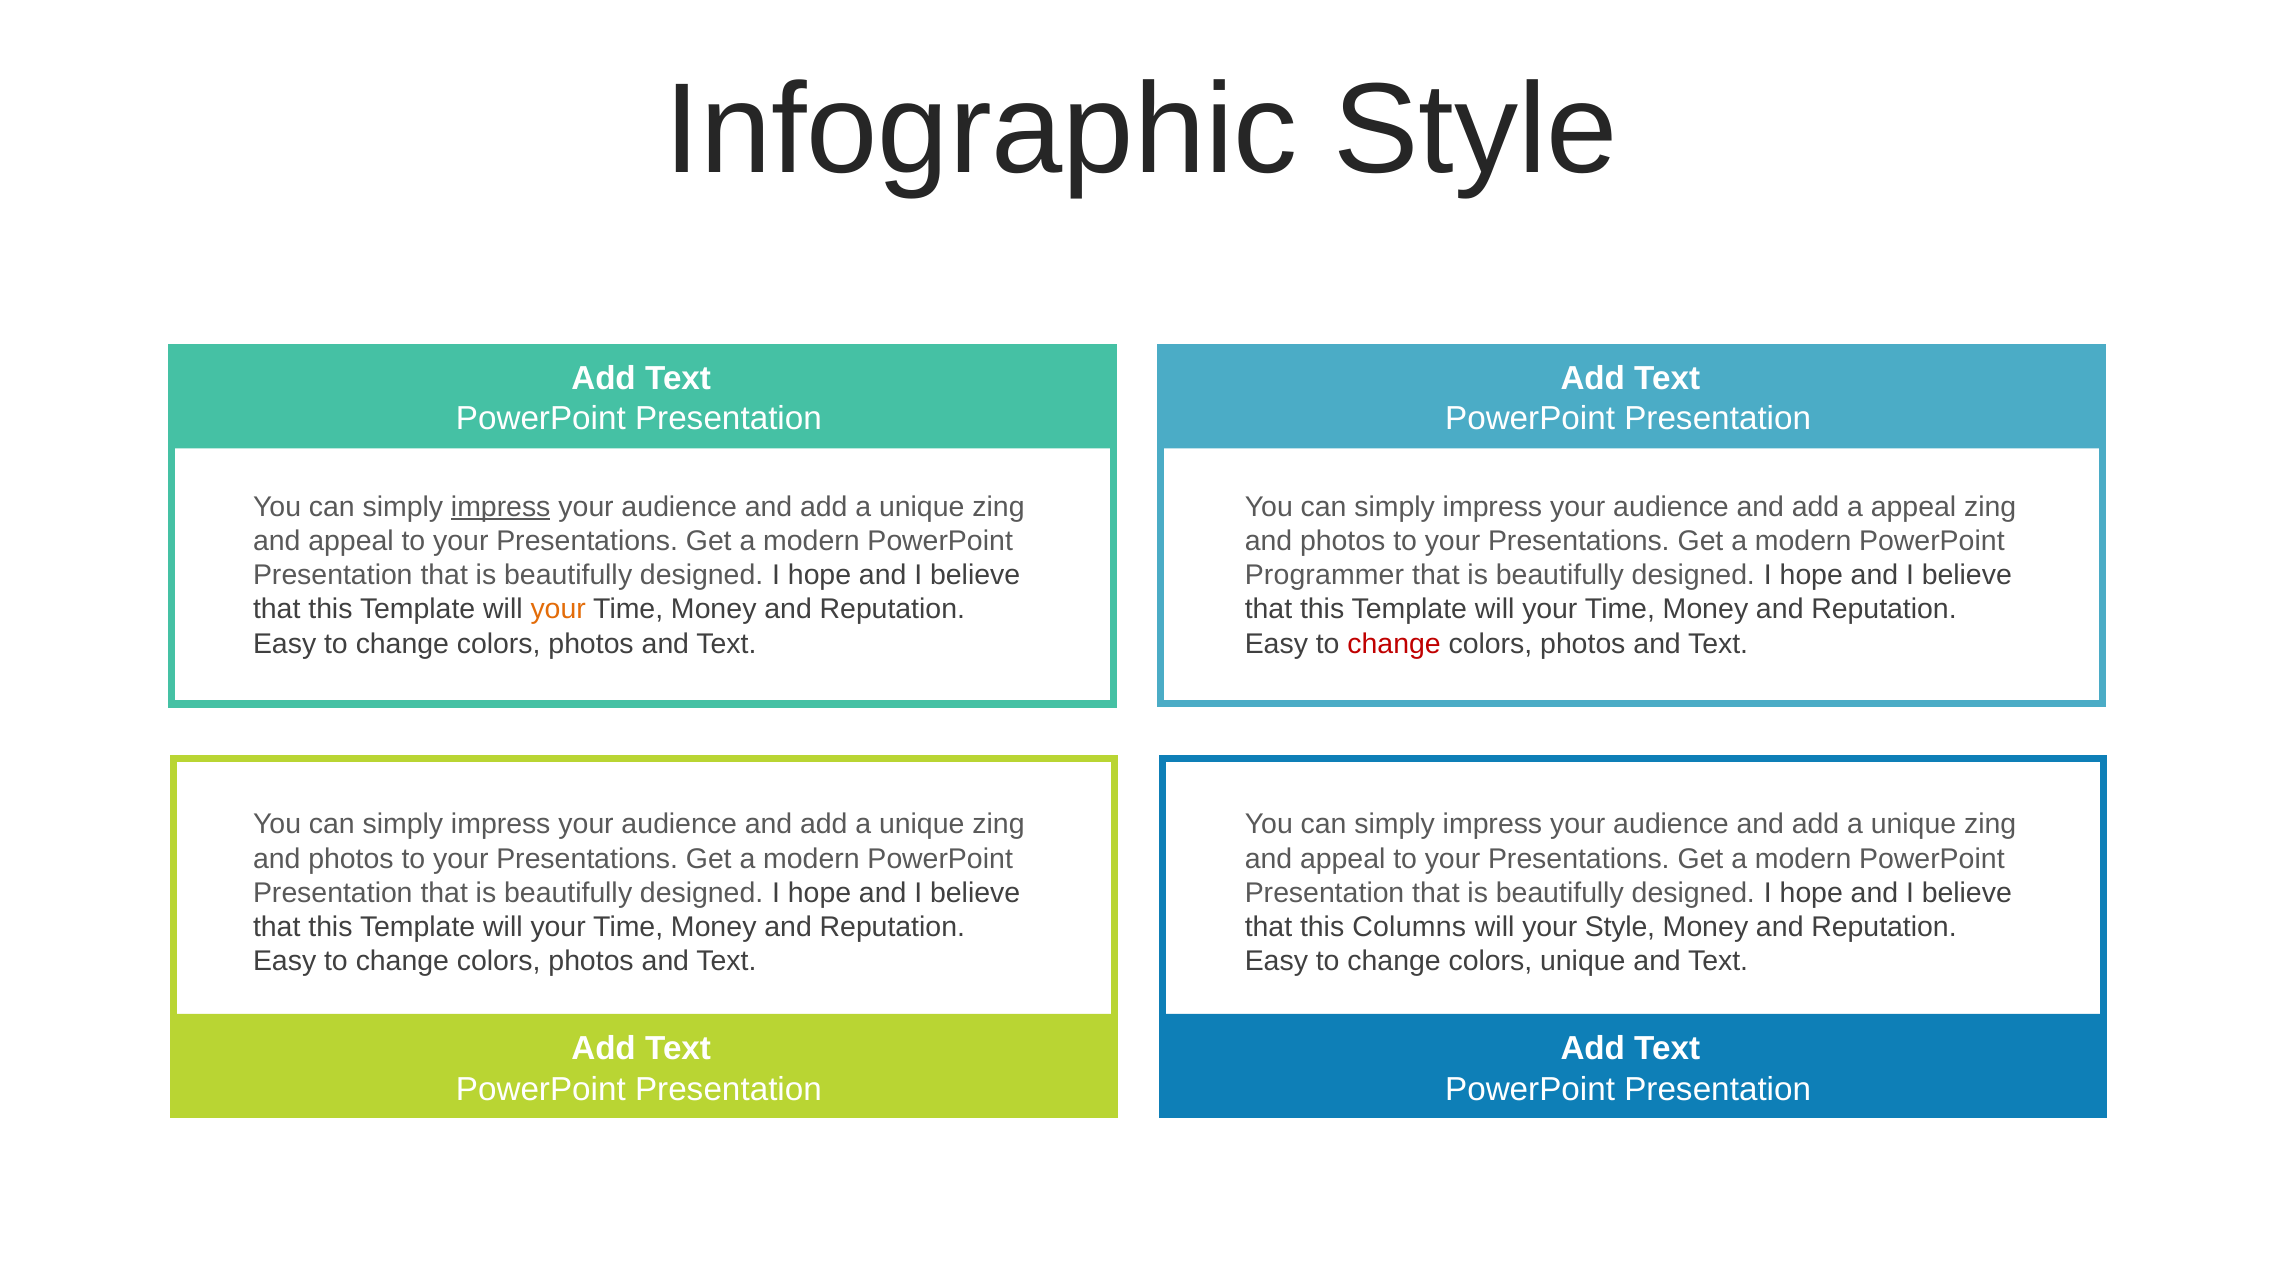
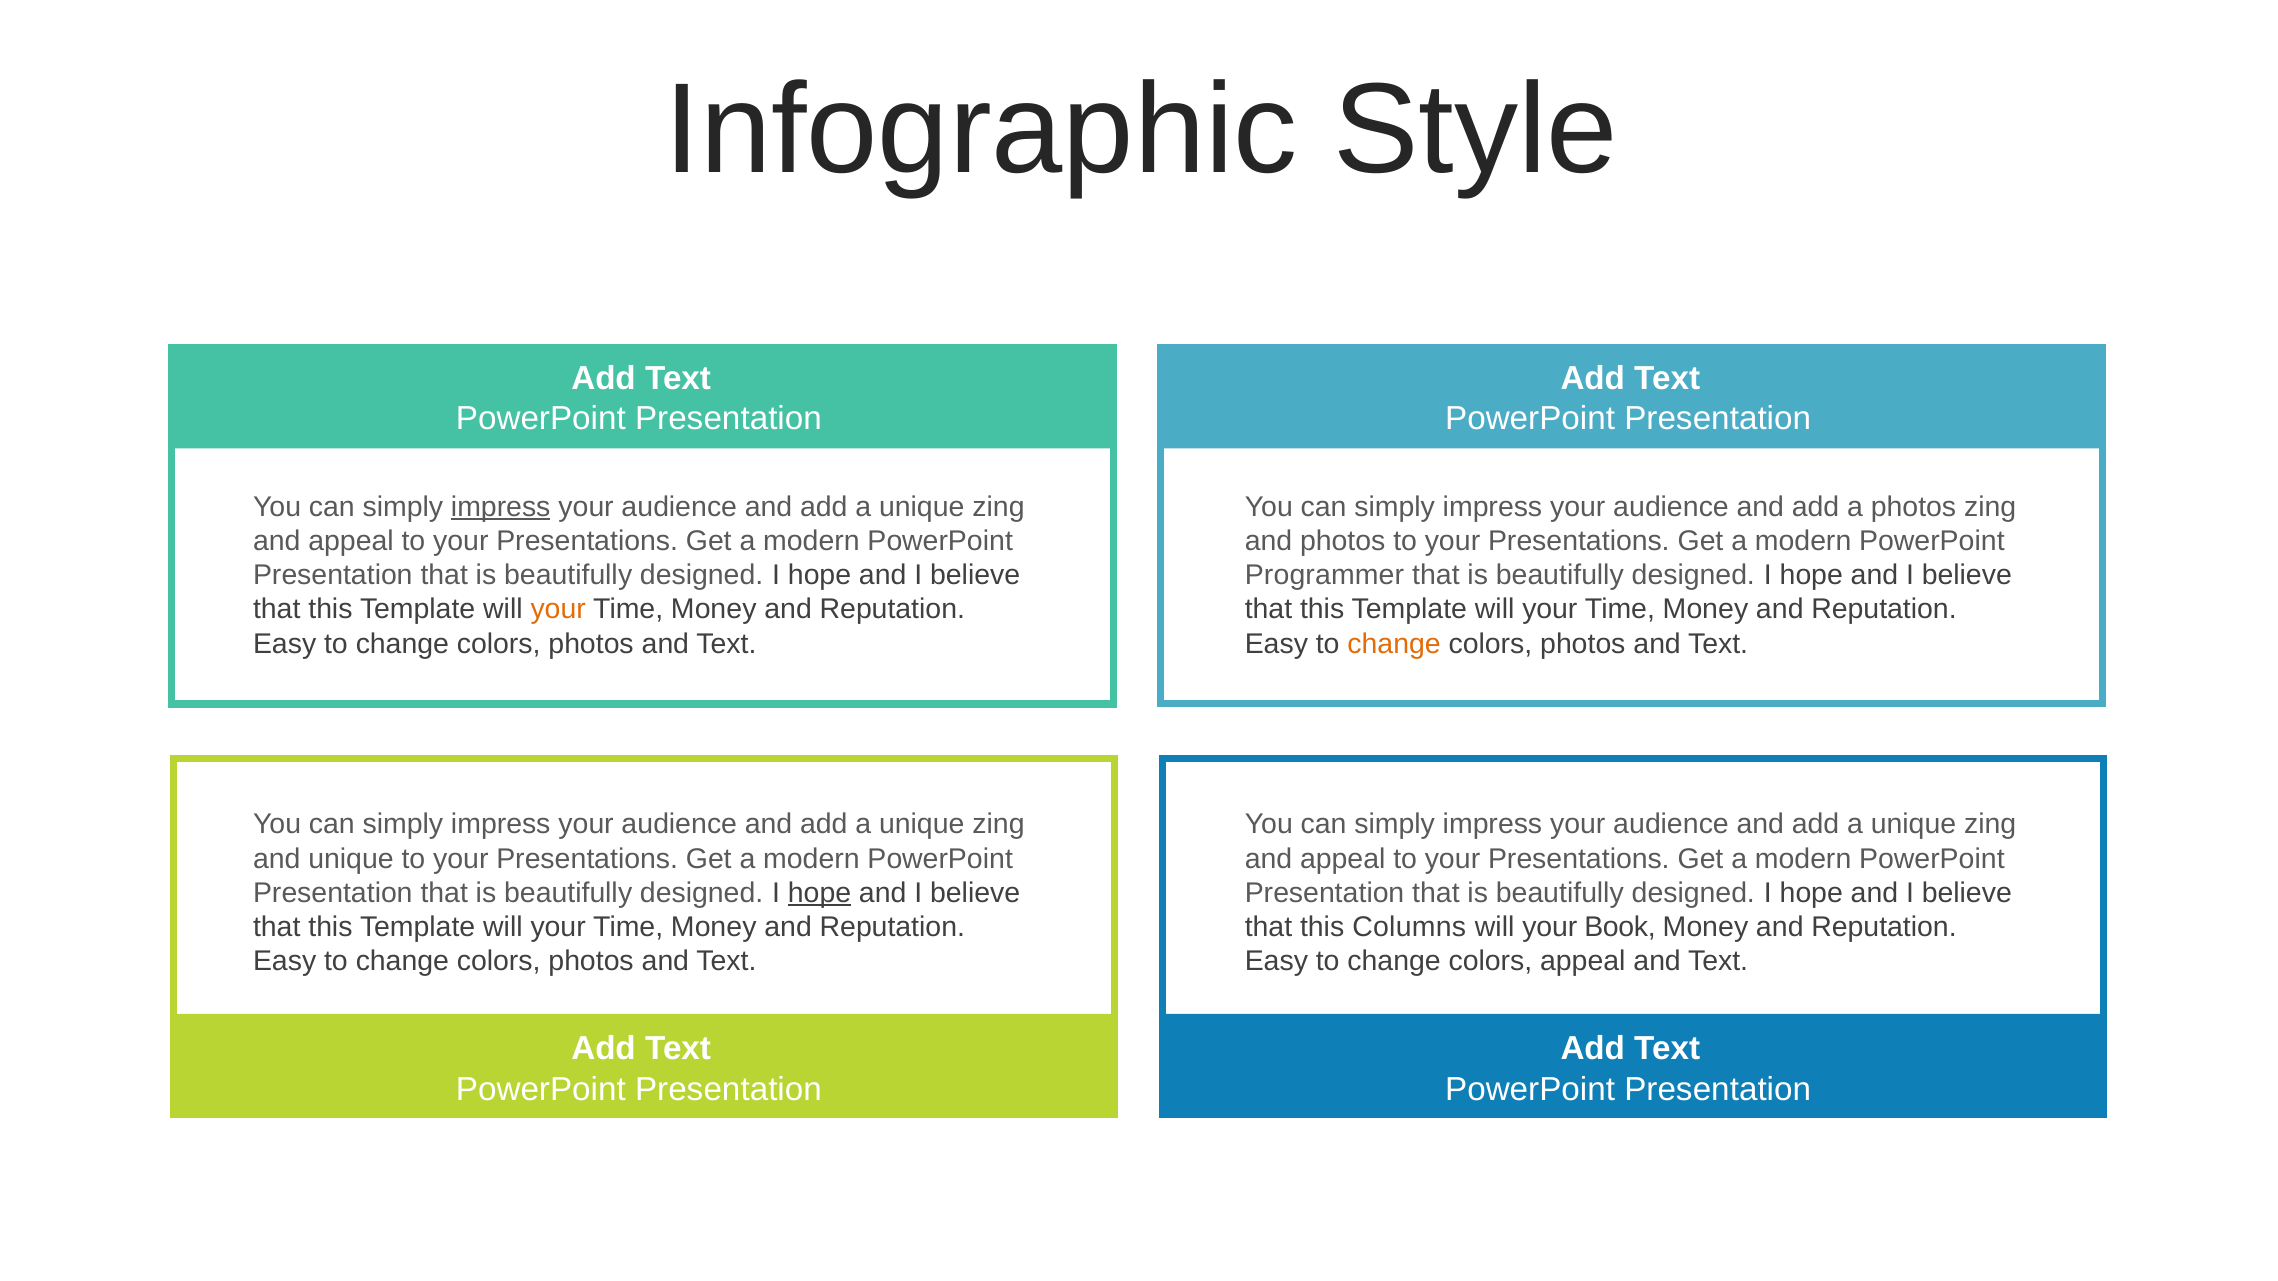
a appeal: appeal -> photos (1914, 507)
change colour: red -> orange (1394, 644)
photos: photos -> unique (351, 859)
hope underline: none -> present (820, 893)
your Style: Style -> Book (1620, 927)
colors unique: unique -> appeal (1583, 961)
